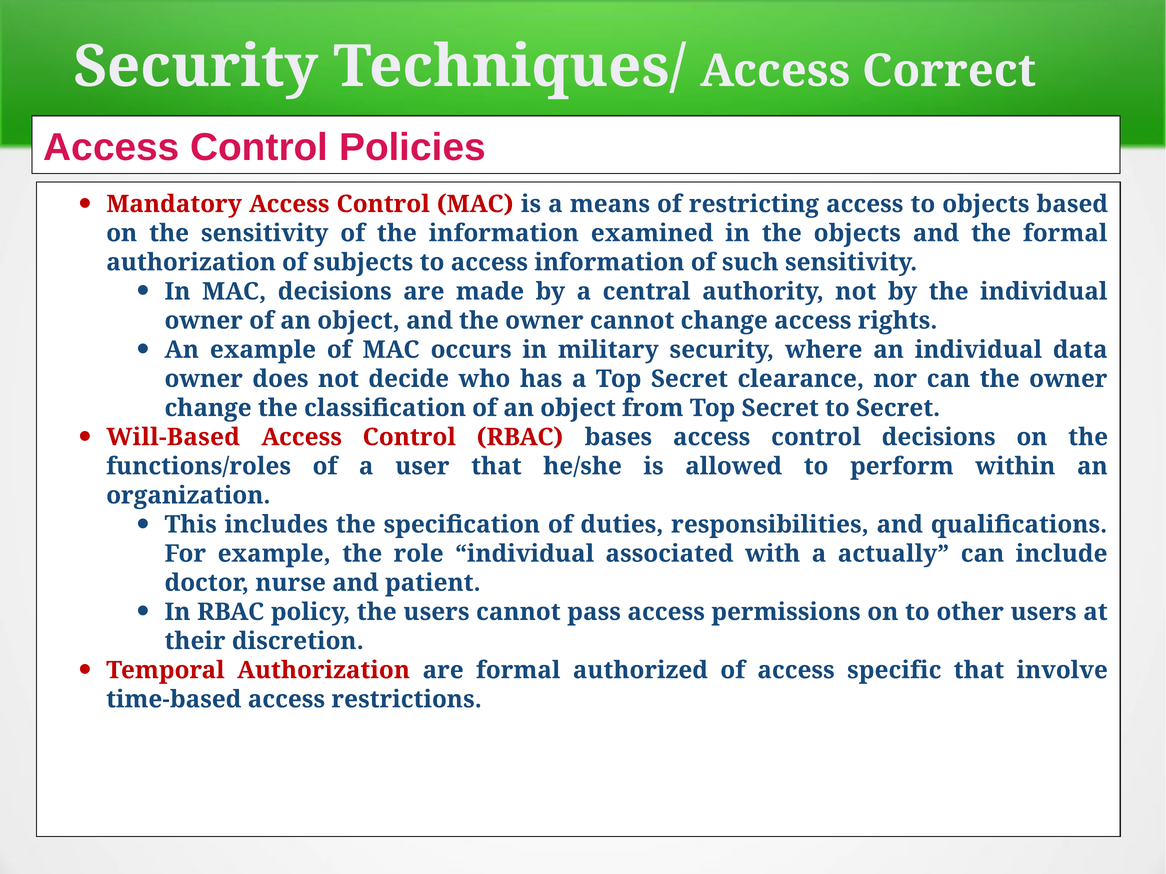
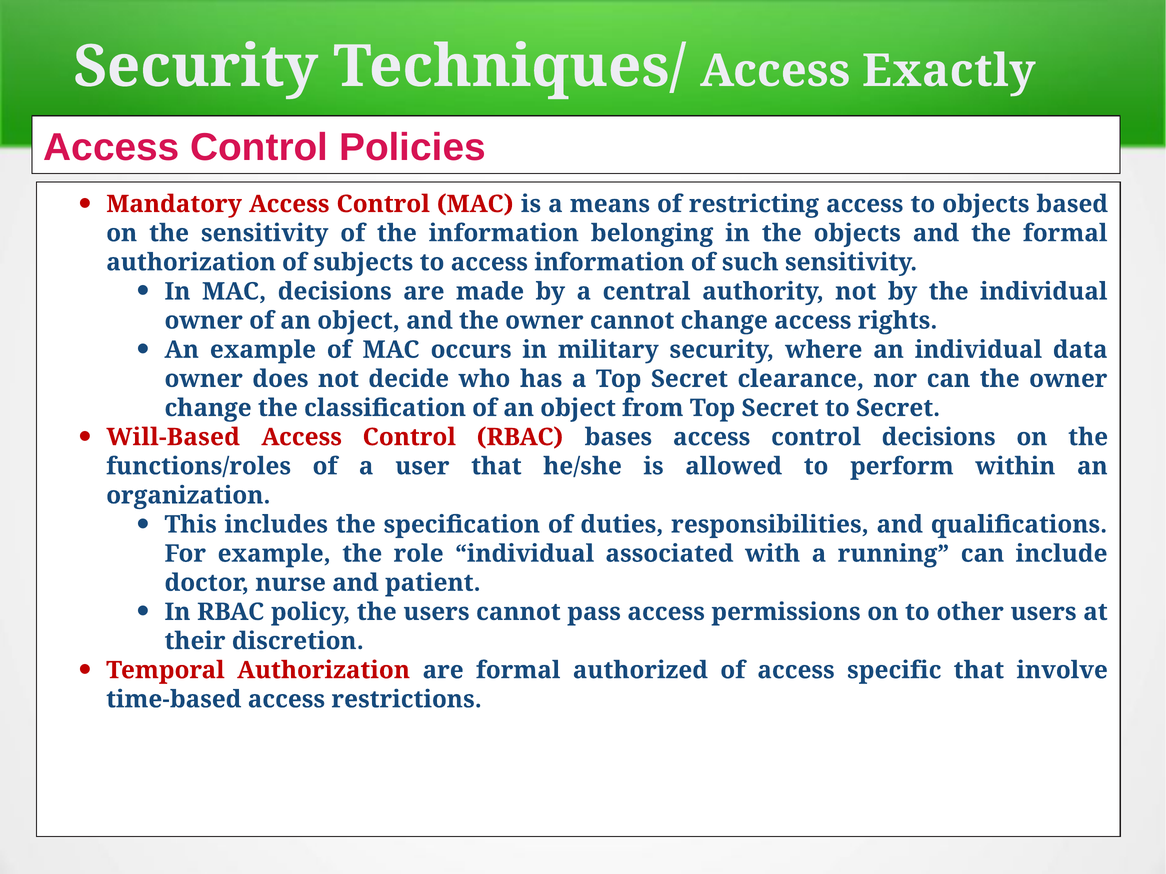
Correct: Correct -> Exactly (949, 71)
examined: examined -> belonging (652, 233)
actually: actually -> running (893, 554)
